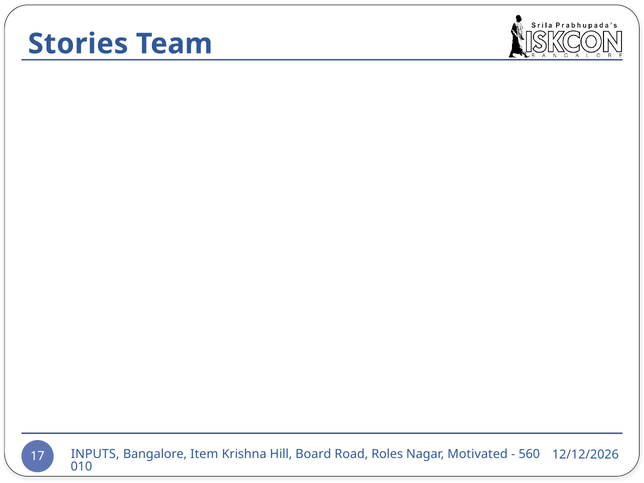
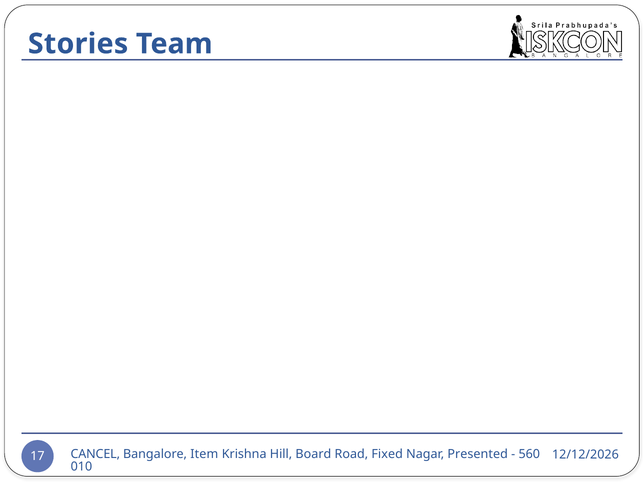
INPUTS: INPUTS -> CANCEL (95, 454)
Roles: Roles -> Fixed (387, 454)
Motivated: Motivated -> Presented (478, 454)
